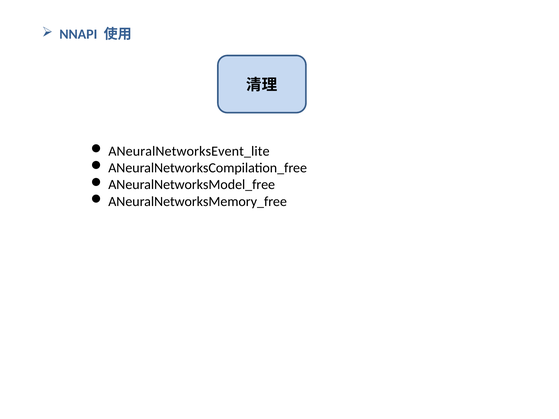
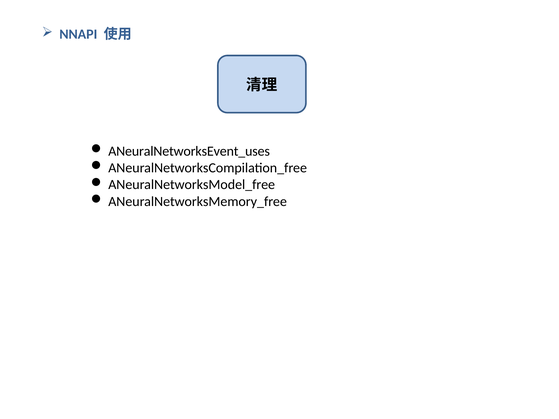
ANeuralNetworksEvent_lite: ANeuralNetworksEvent_lite -> ANeuralNetworksEvent_uses (189, 151)
